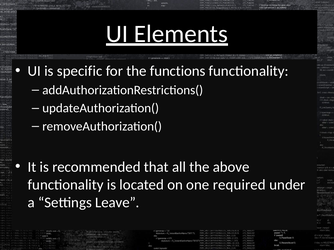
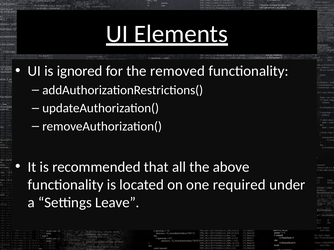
specific: specific -> ignored (80, 71)
functions: functions -> removed (178, 71)
